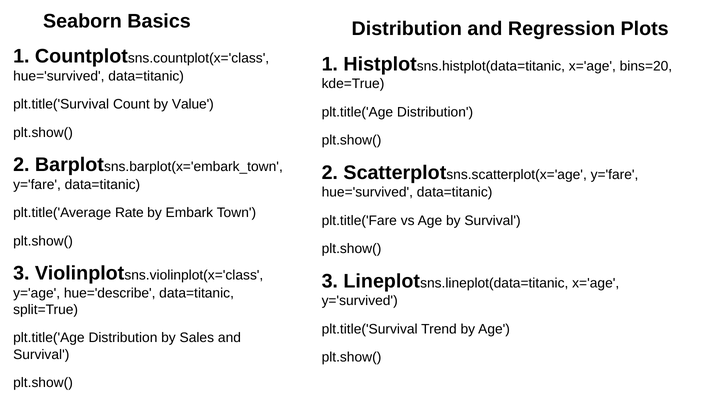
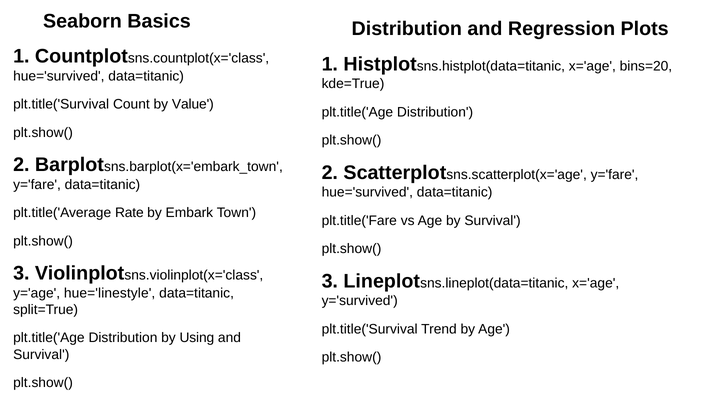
hue='describe: hue='describe -> hue='linestyle (110, 293)
Sales: Sales -> Using (197, 338)
